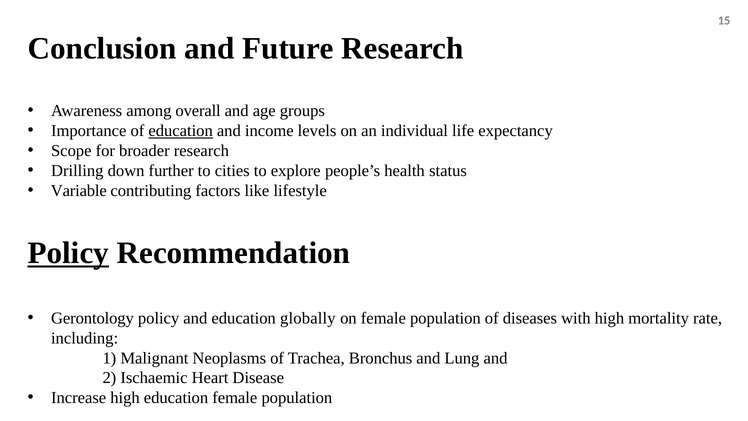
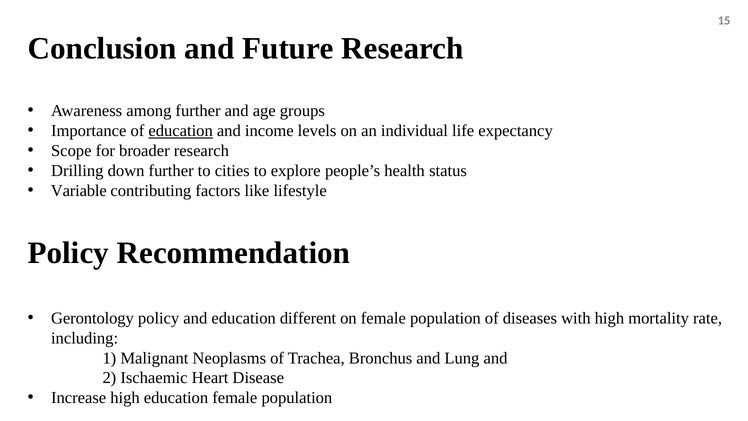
among overall: overall -> further (198, 111)
Policy underline: present -> none (68, 253)
globally: globally -> different (308, 318)
